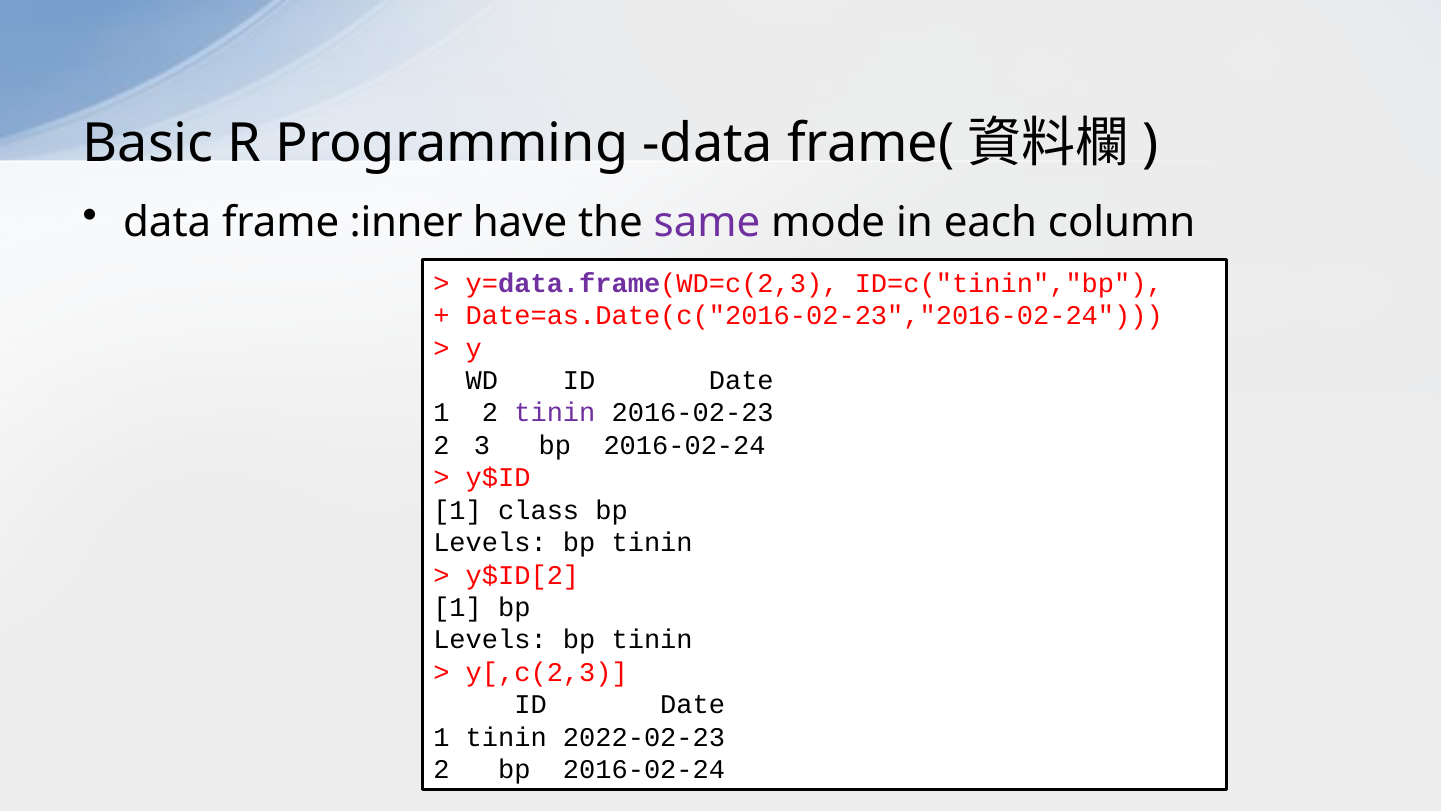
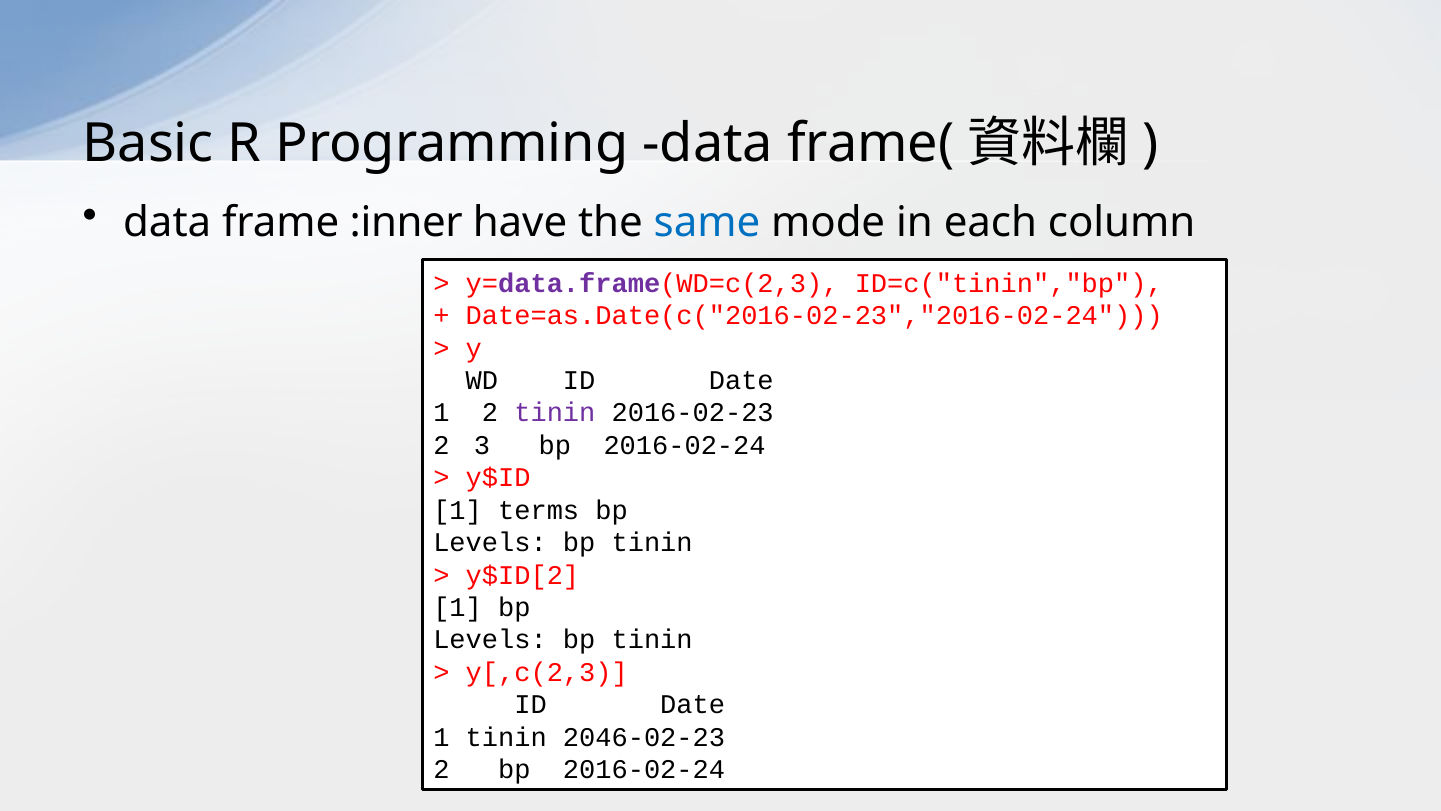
same colour: purple -> blue (707, 223)
class: class -> terms (539, 510)
2022-02-23: 2022-02-23 -> 2046-02-23 (644, 737)
